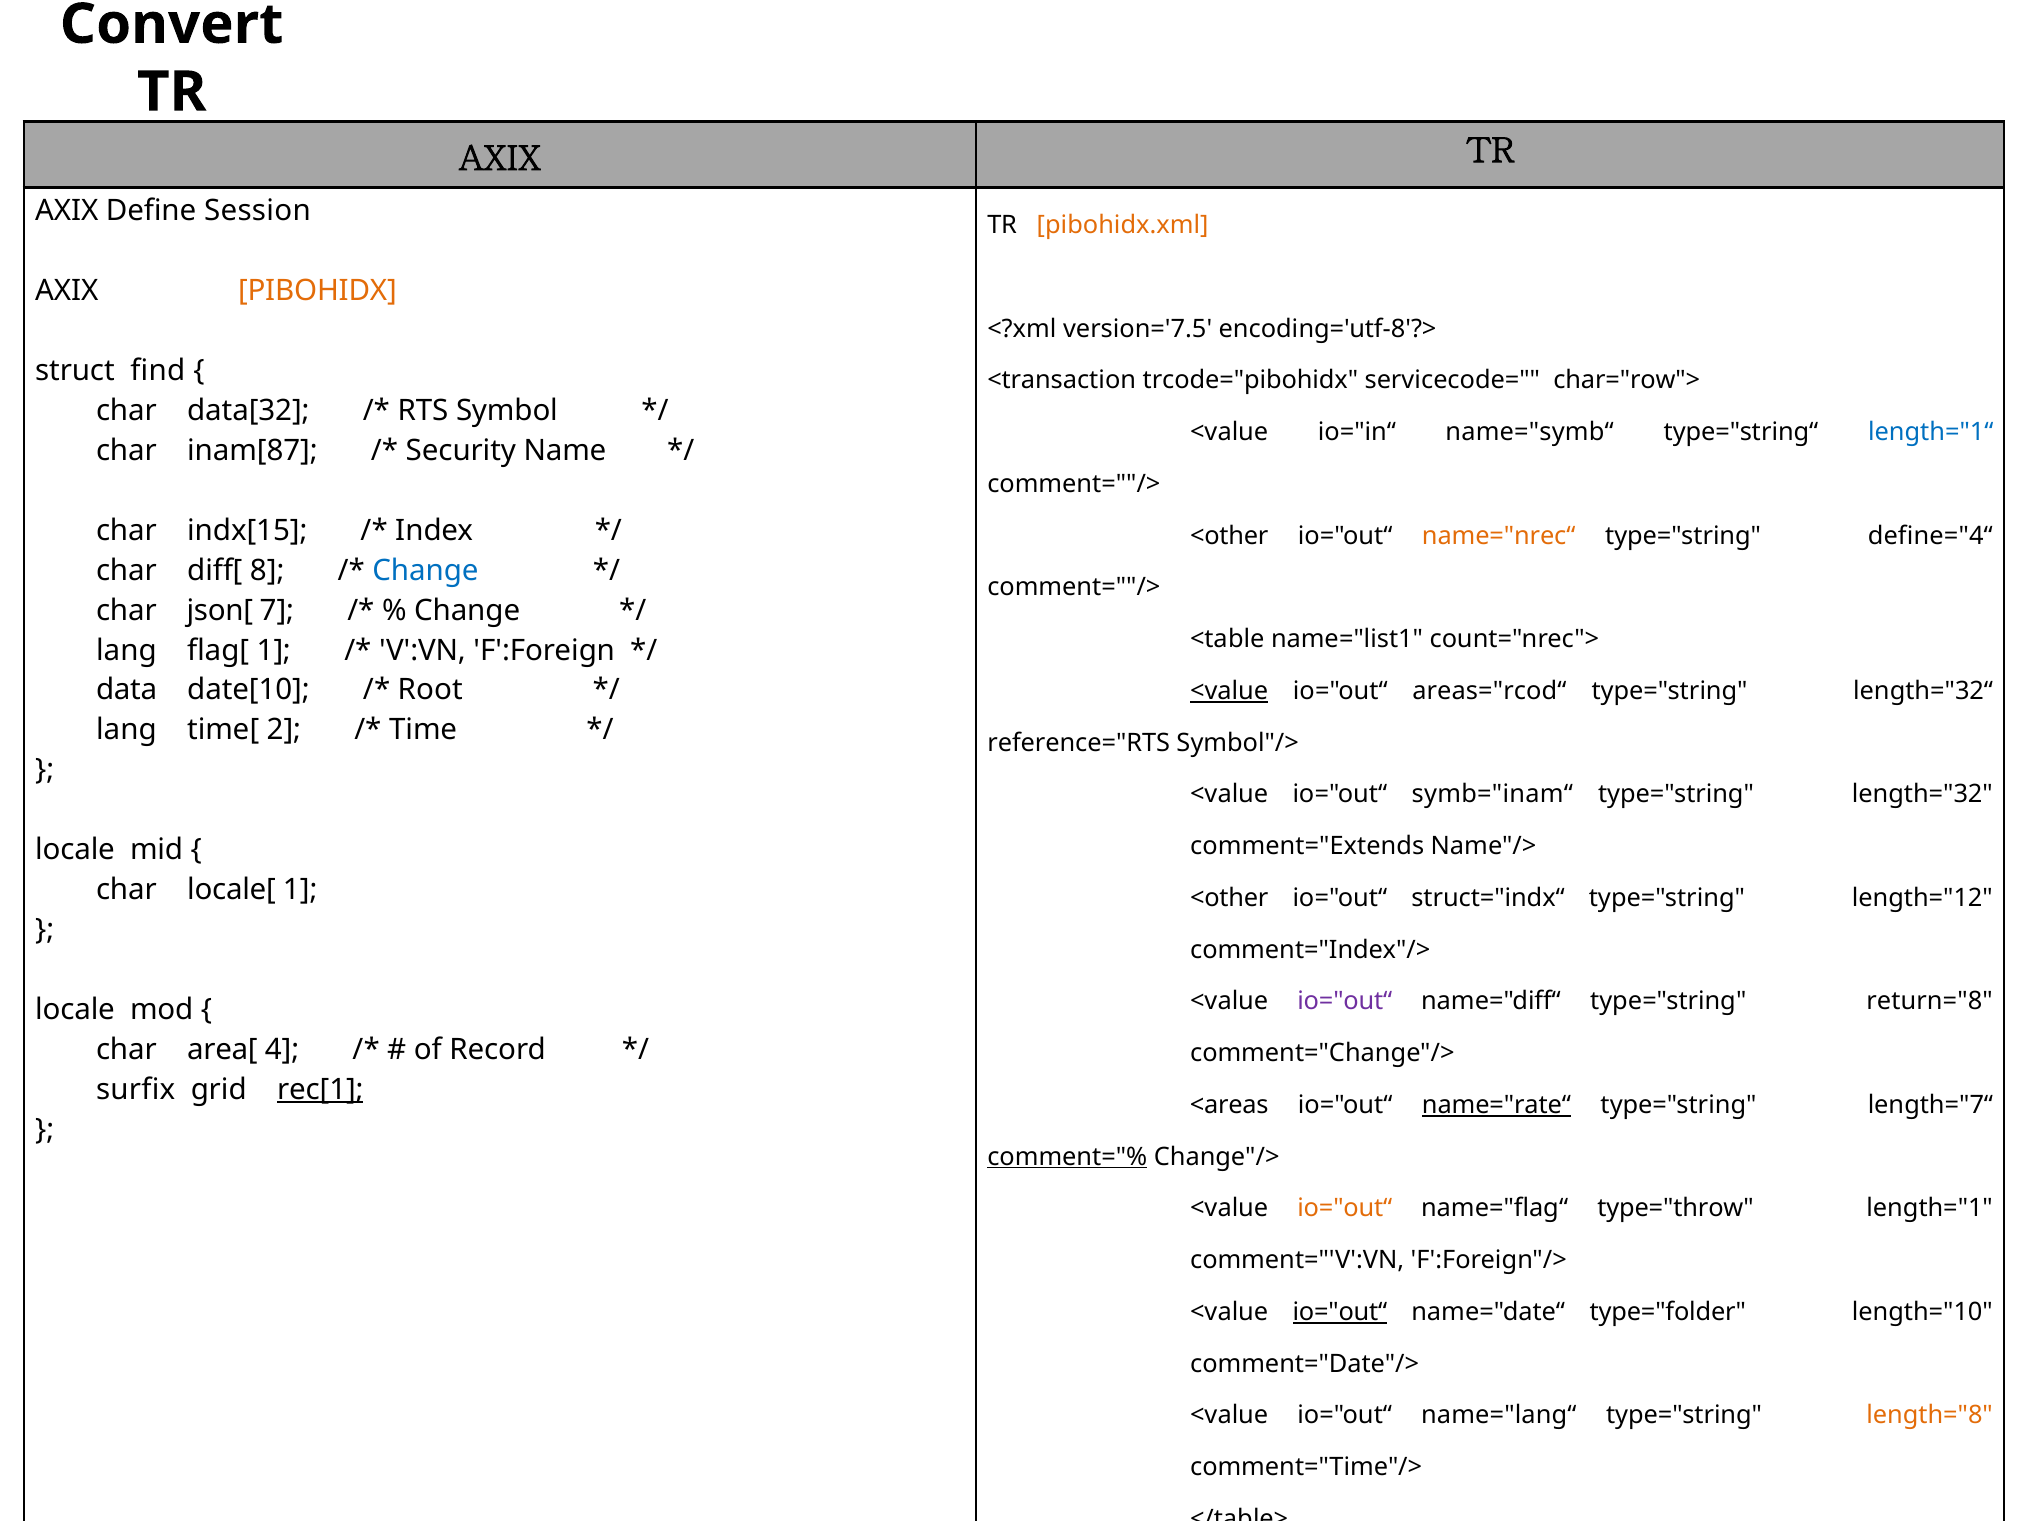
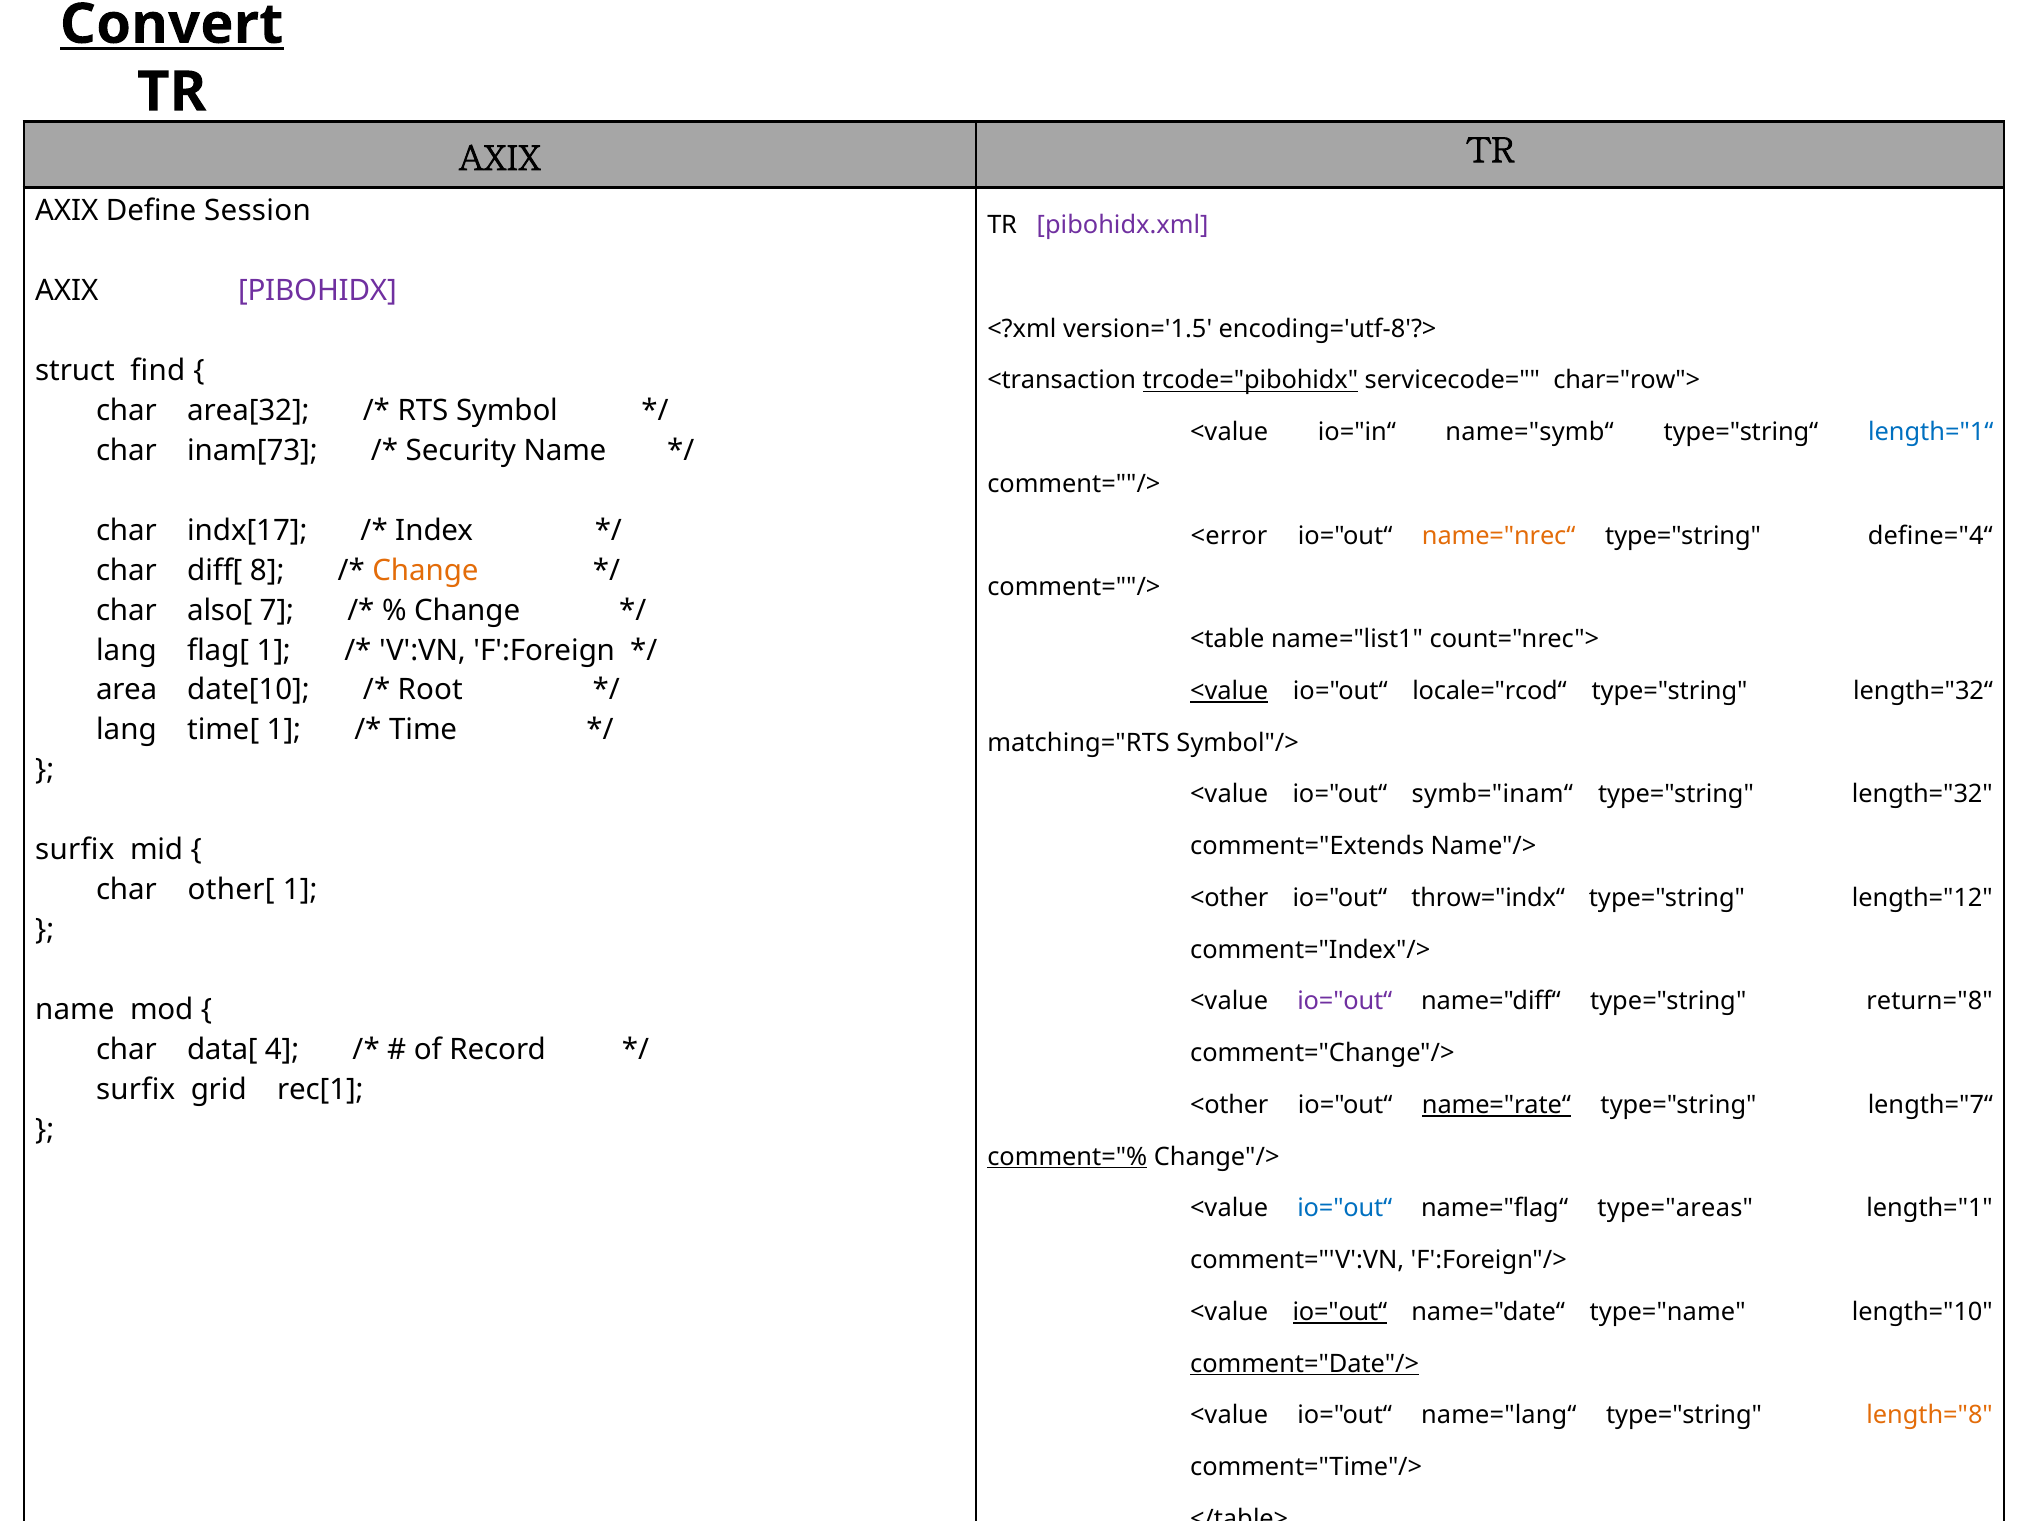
Convert underline: none -> present (172, 24)
pibohidx.xml colour: orange -> purple (1123, 225)
PIBOHIDX colour: orange -> purple (317, 291)
version='7.5: version='7.5 -> version='1.5 (1138, 329)
trcode="pibohidx underline: none -> present (1250, 381)
data[32: data[32 -> area[32 (248, 411)
inam[87: inam[87 -> inam[73 (252, 451)
indx[15: indx[15 -> indx[17 (247, 531)
<other: <other -> <error (1229, 536)
Change colour: blue -> orange (425, 570)
json[: json[ -> also[ (220, 610)
data: data -> area (127, 690)
areas="rcod“: areas="rcod“ -> locale="rcod“ (1490, 691)
time[ 2: 2 -> 1 (284, 730)
reference="RTS: reference="RTS -> matching="RTS (1079, 743)
locale: locale -> surfix (75, 850)
locale[: locale[ -> other[ (231, 890)
struct="indx“: struct="indx“ -> throw="indx“ (1488, 898)
locale: locale -> name (75, 1010)
area[: area[ -> data[ (222, 1050)
rec[1 underline: present -> none (320, 1089)
<areas: <areas -> <other (1229, 1105)
io="out“ colour: orange -> blue (1345, 1208)
type="throw: type="throw -> type="areas (1675, 1208)
type="folder: type="folder -> type="name (1668, 1312)
comment="Date"/> underline: none -> present (1305, 1364)
